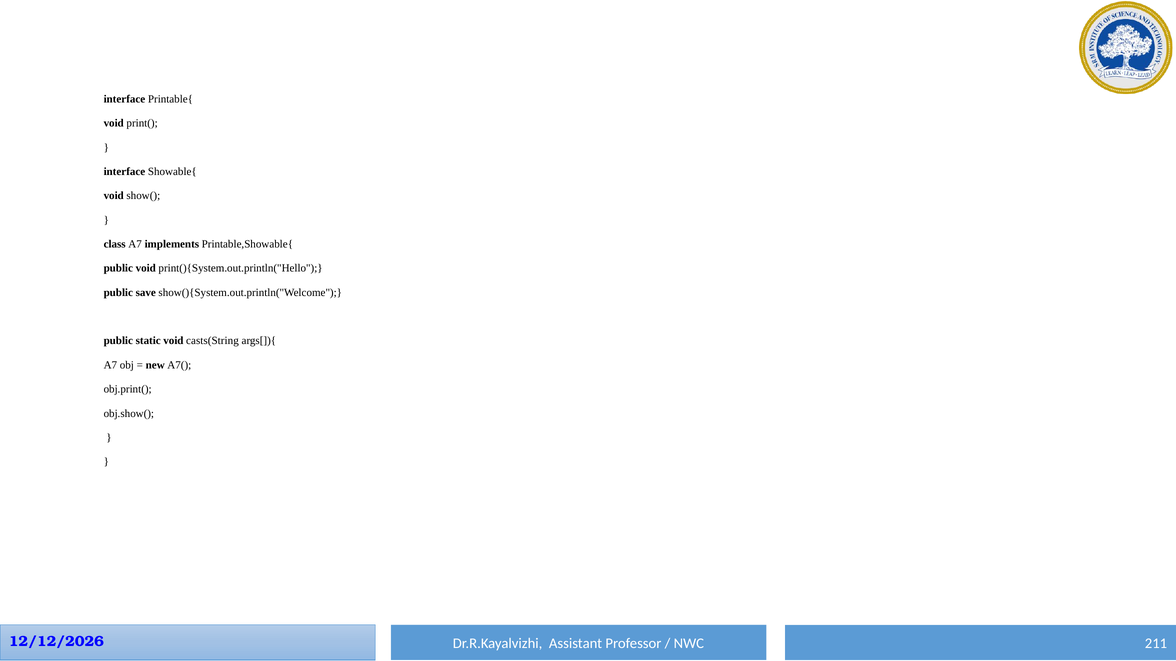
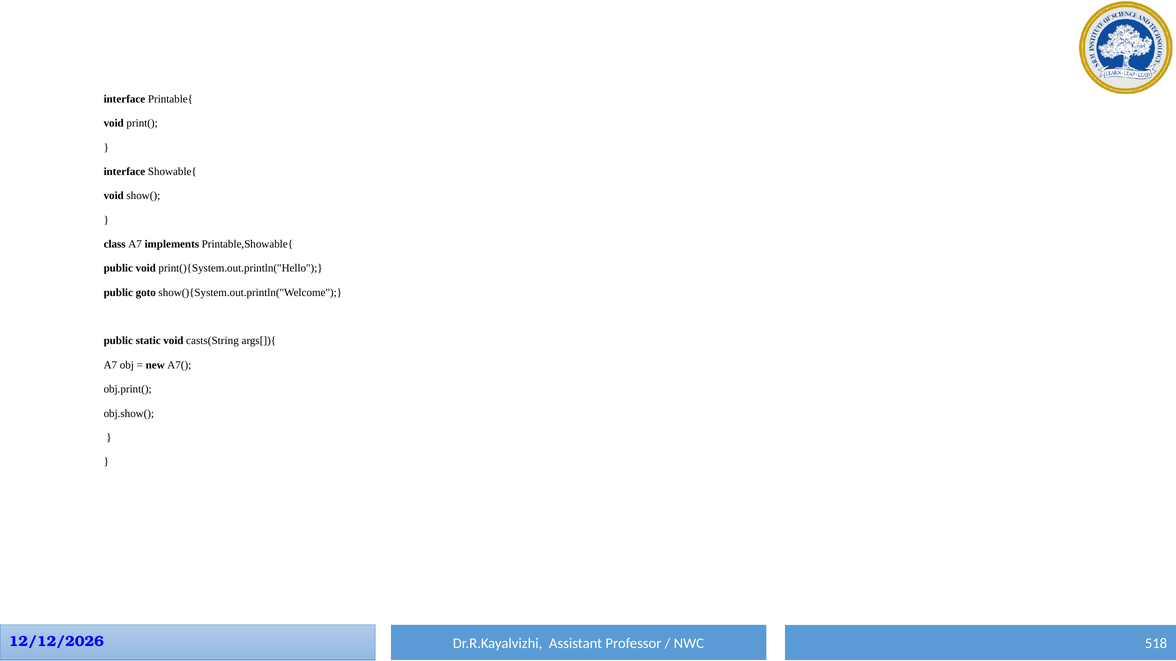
save: save -> goto (146, 293)
211: 211 -> 518 (1156, 644)
